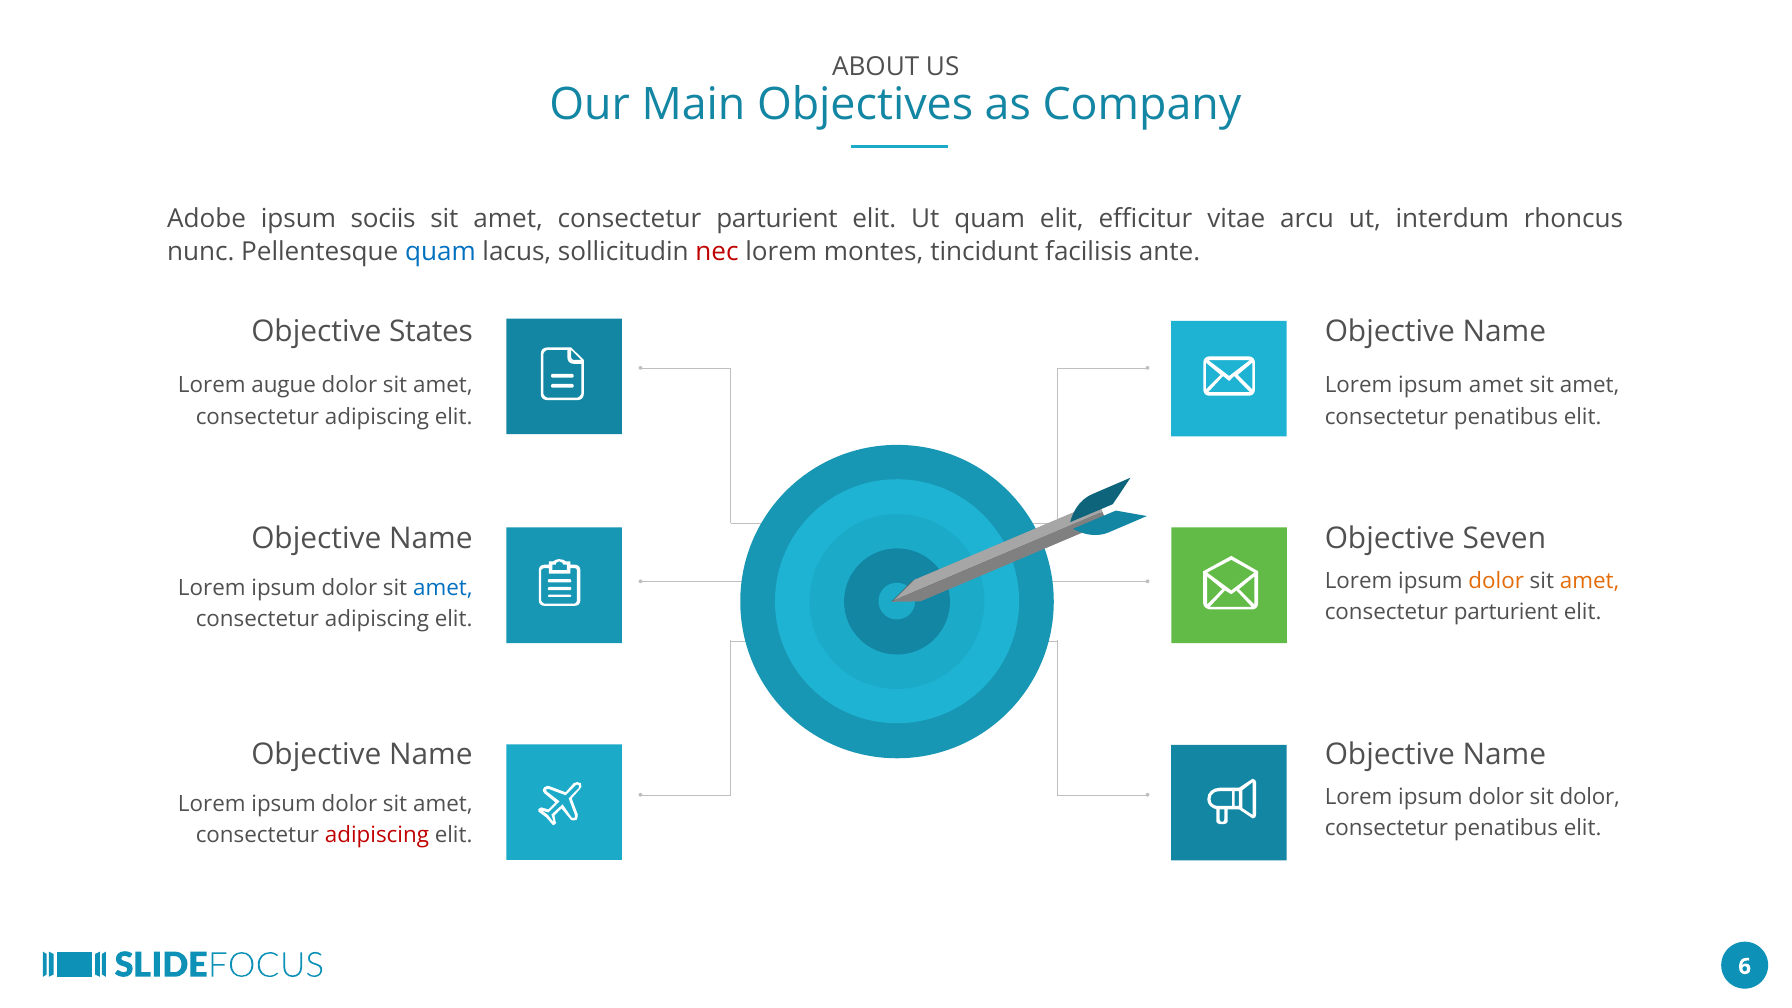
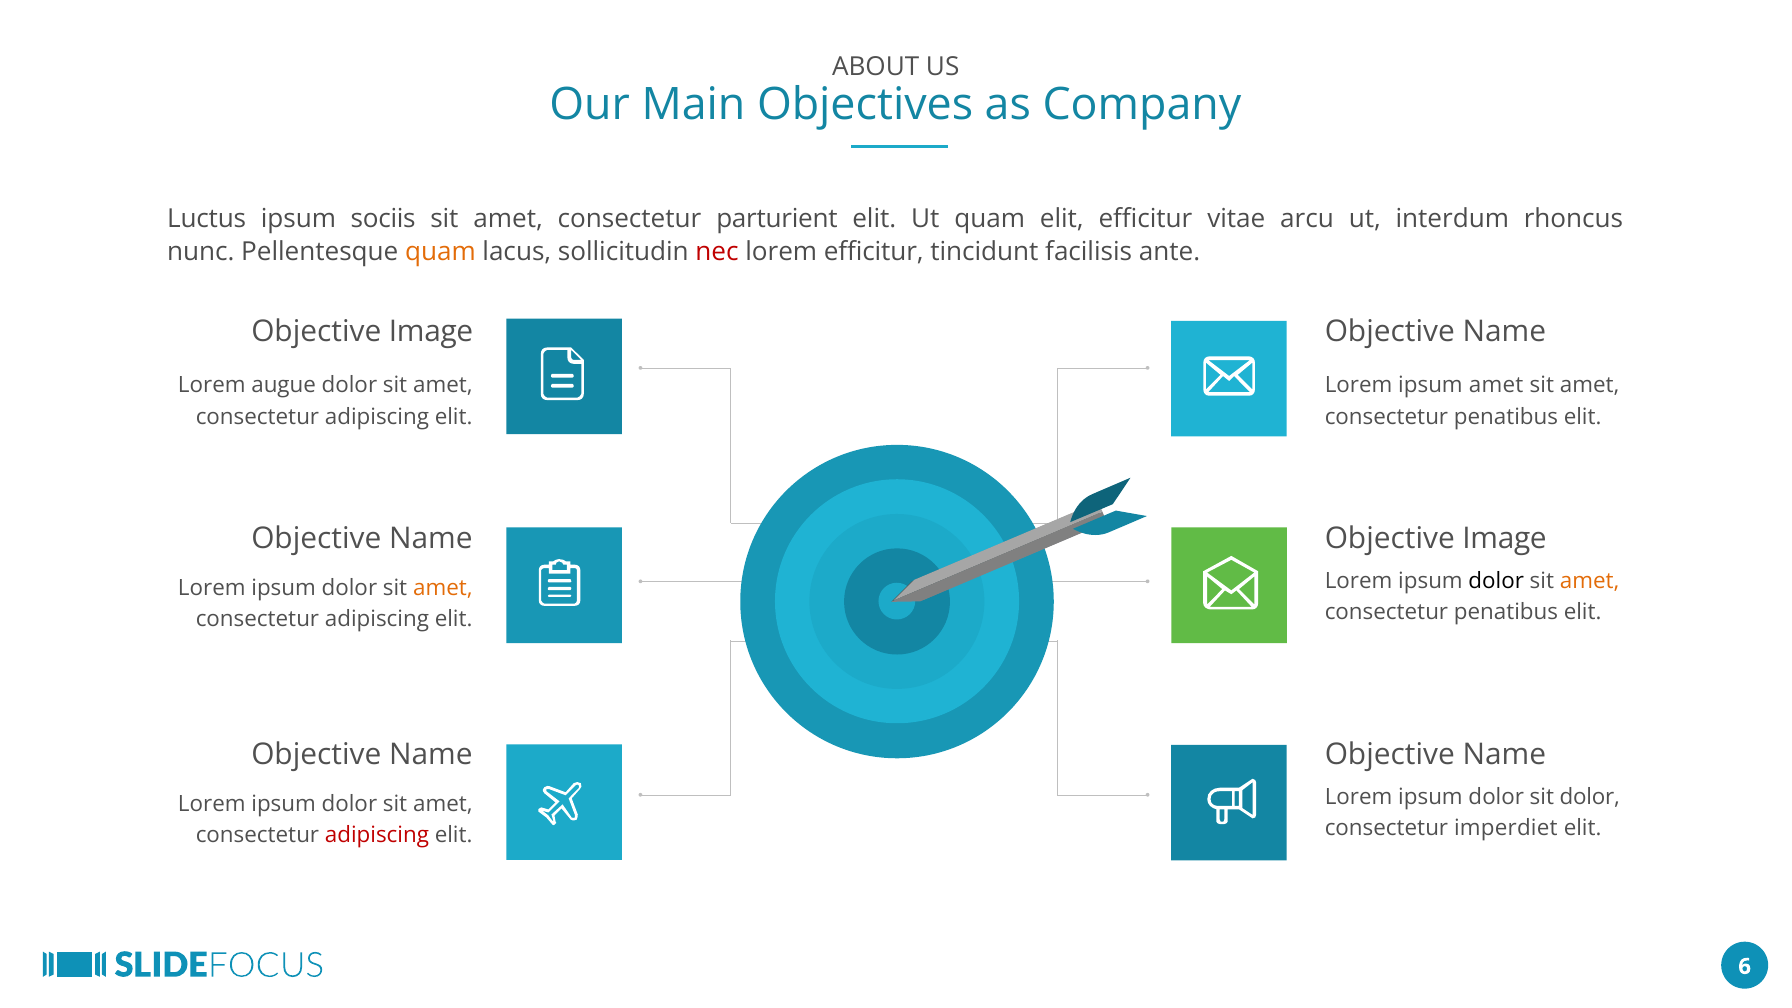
Adobe: Adobe -> Luctus (207, 219)
quam colour: blue -> orange (440, 252)
lorem montes: montes -> efficitur (874, 252)
States: States -> Image (431, 331)
Seven: Seven -> Image (1505, 539)
dolor colour: orange -> black (1496, 581)
amet colour: blue -> orange (443, 588)
parturient: parturient -> penatibus (1506, 613)
penatibus: penatibus -> imperdiet (1506, 829)
